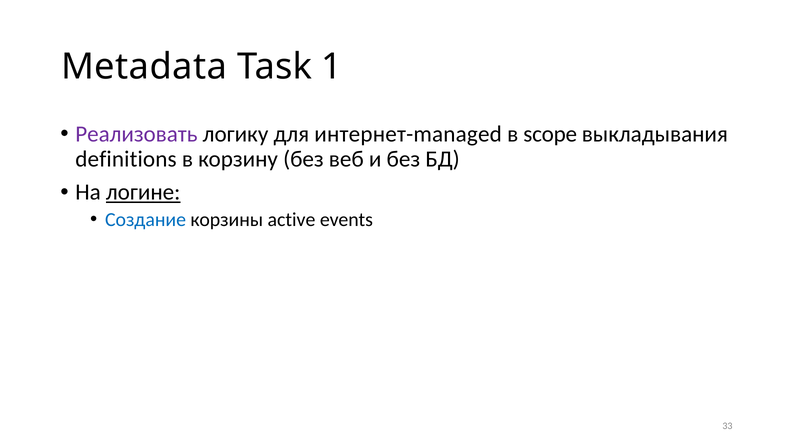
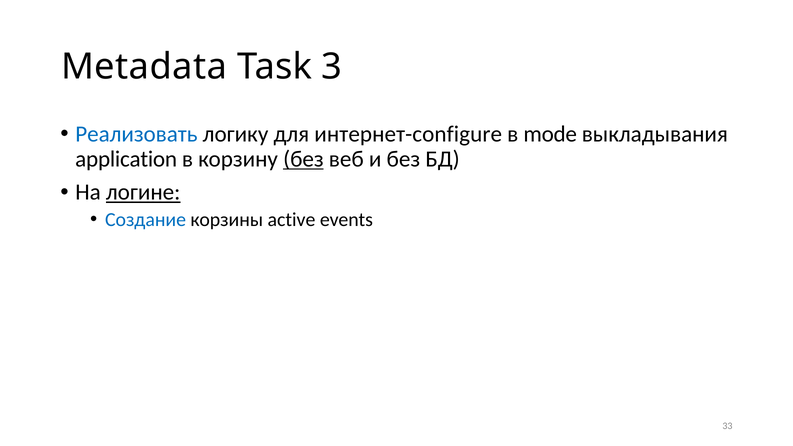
1: 1 -> 3 (332, 67)
Реализовать colour: purple -> blue (136, 134)
интернет-managed: интернет-managed -> интернет-configure (408, 134)
scope: scope -> mode (550, 134)
definitions: definitions -> application (126, 159)
без underline: none -> present (303, 159)
